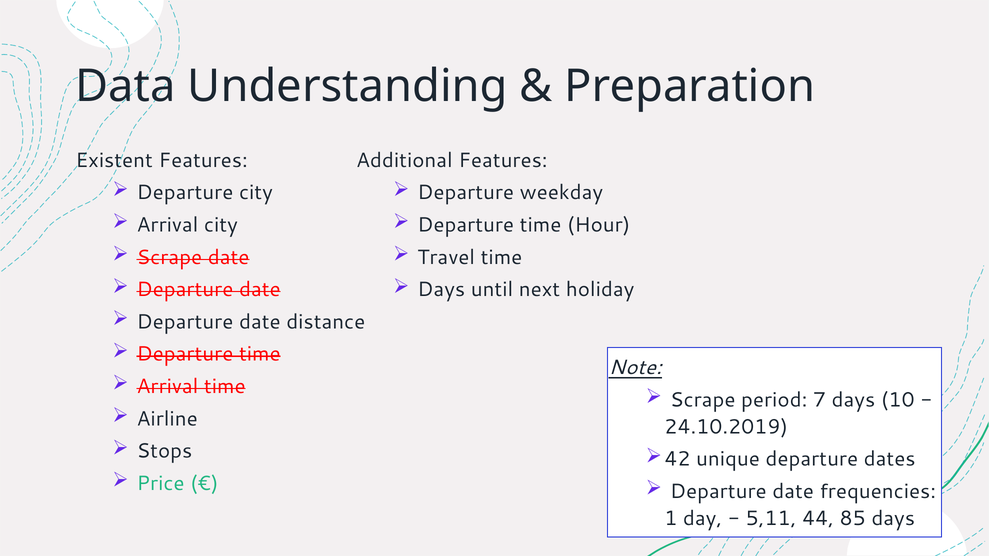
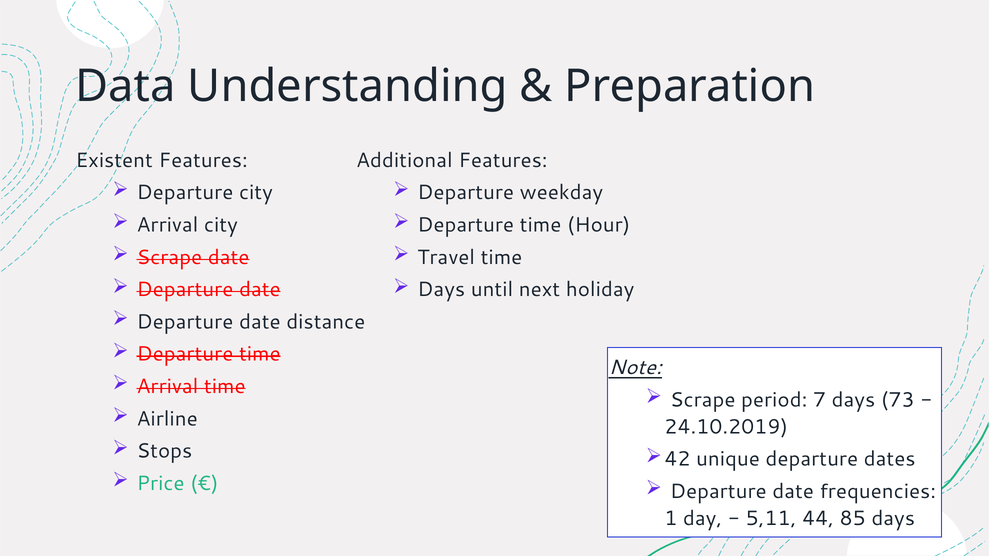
10: 10 -> 73 (898, 400)
